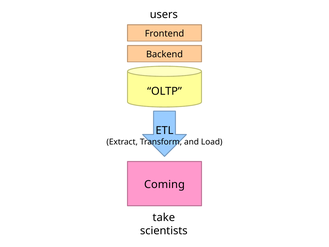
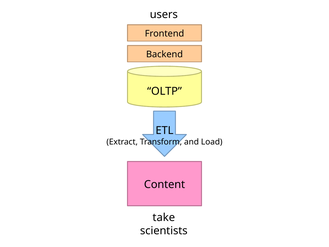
Coming: Coming -> Content (165, 184)
